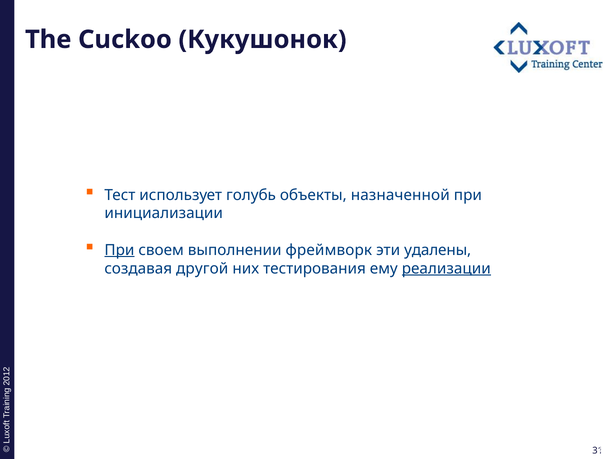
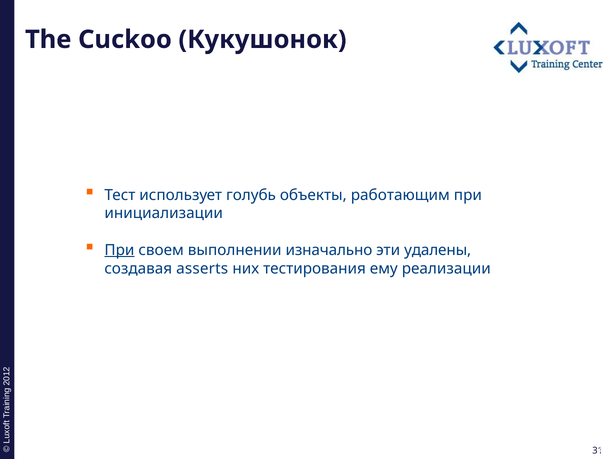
назначенной: назначенной -> работающим (400, 195)
фреймворк: фреймворк -> изначально (329, 250)
другой: другой -> asserts (202, 268)
реализации underline: present -> none (446, 268)
